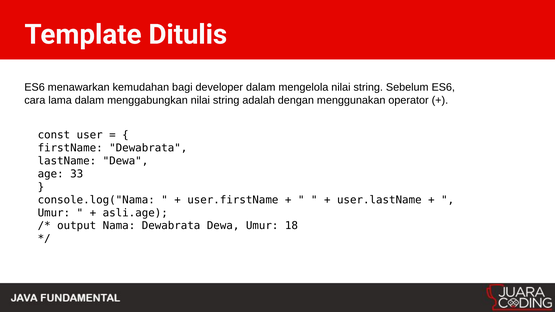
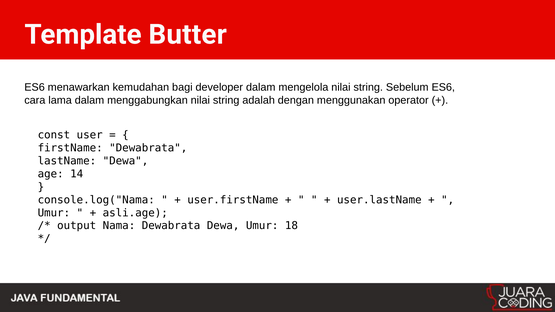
Ditulis: Ditulis -> Butter (188, 35)
33: 33 -> 14 (77, 174)
